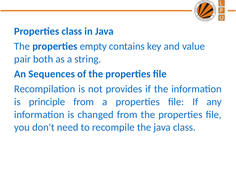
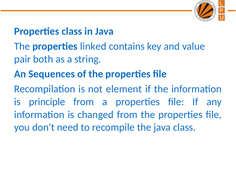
empty: empty -> linked (93, 46)
provides: provides -> element (124, 89)
